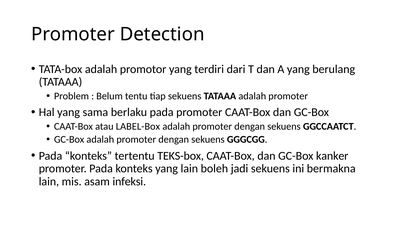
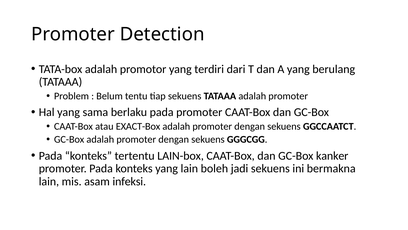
LABEL-Box: LABEL-Box -> EXACT-Box (138, 126)
TEKS-box: TEKS-box -> LAIN-box (181, 155)
